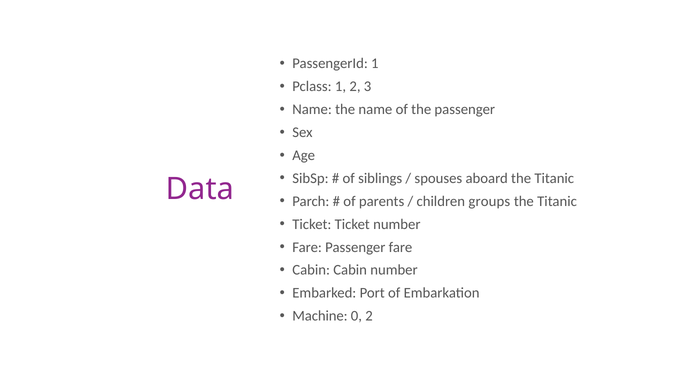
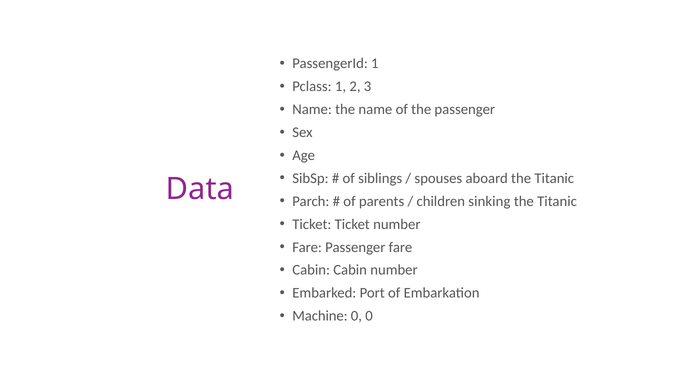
groups: groups -> sinking (489, 201)
0 2: 2 -> 0 (369, 316)
